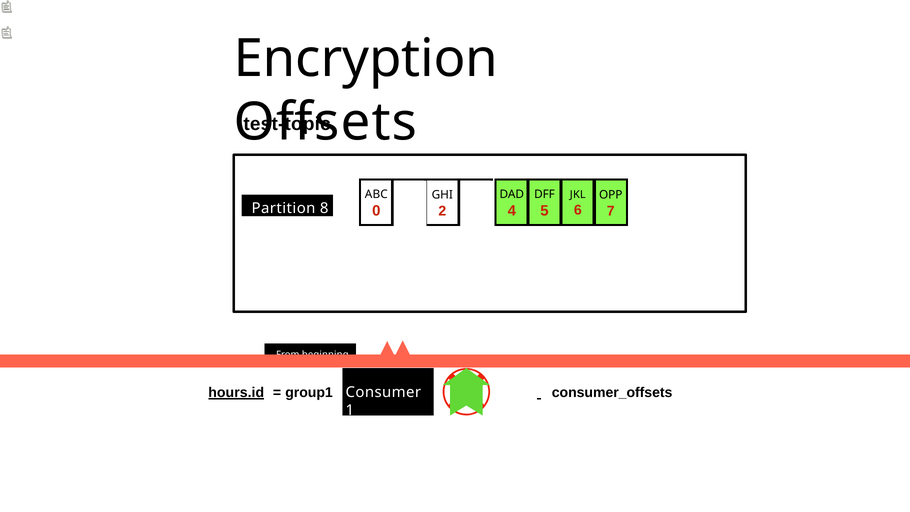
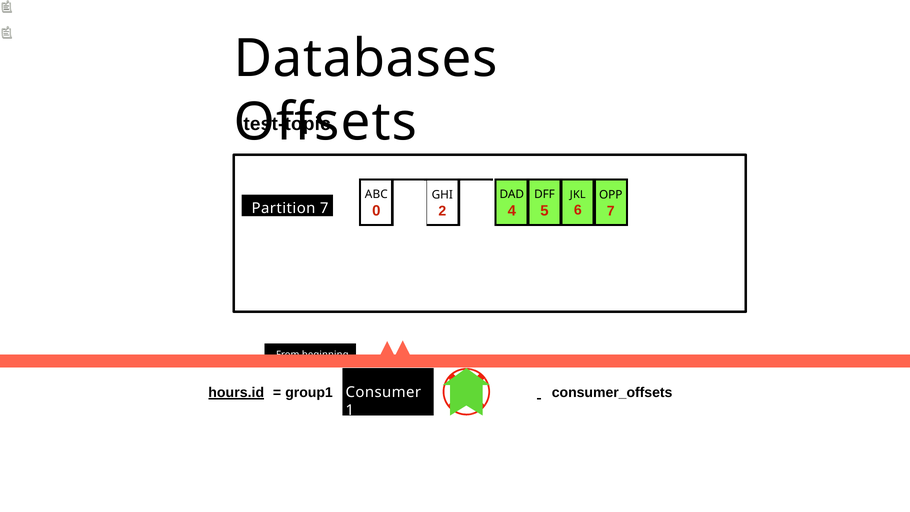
Encryption: Encryption -> Databases (366, 59)
Partition 8: 8 -> 7 (324, 208)
